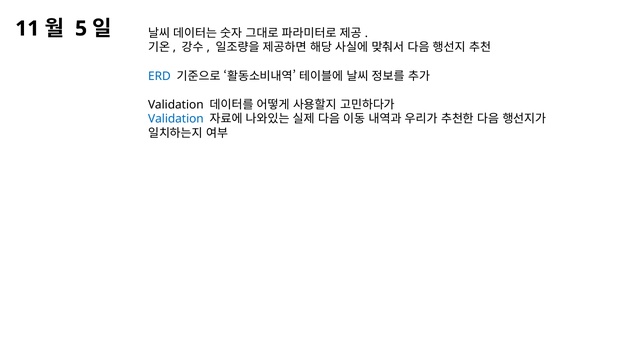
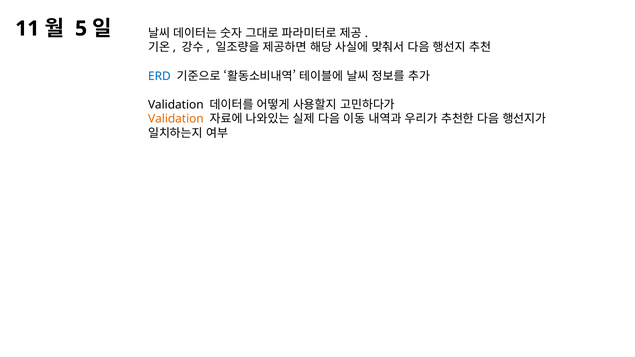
Validation colour: blue -> orange (176, 119)
